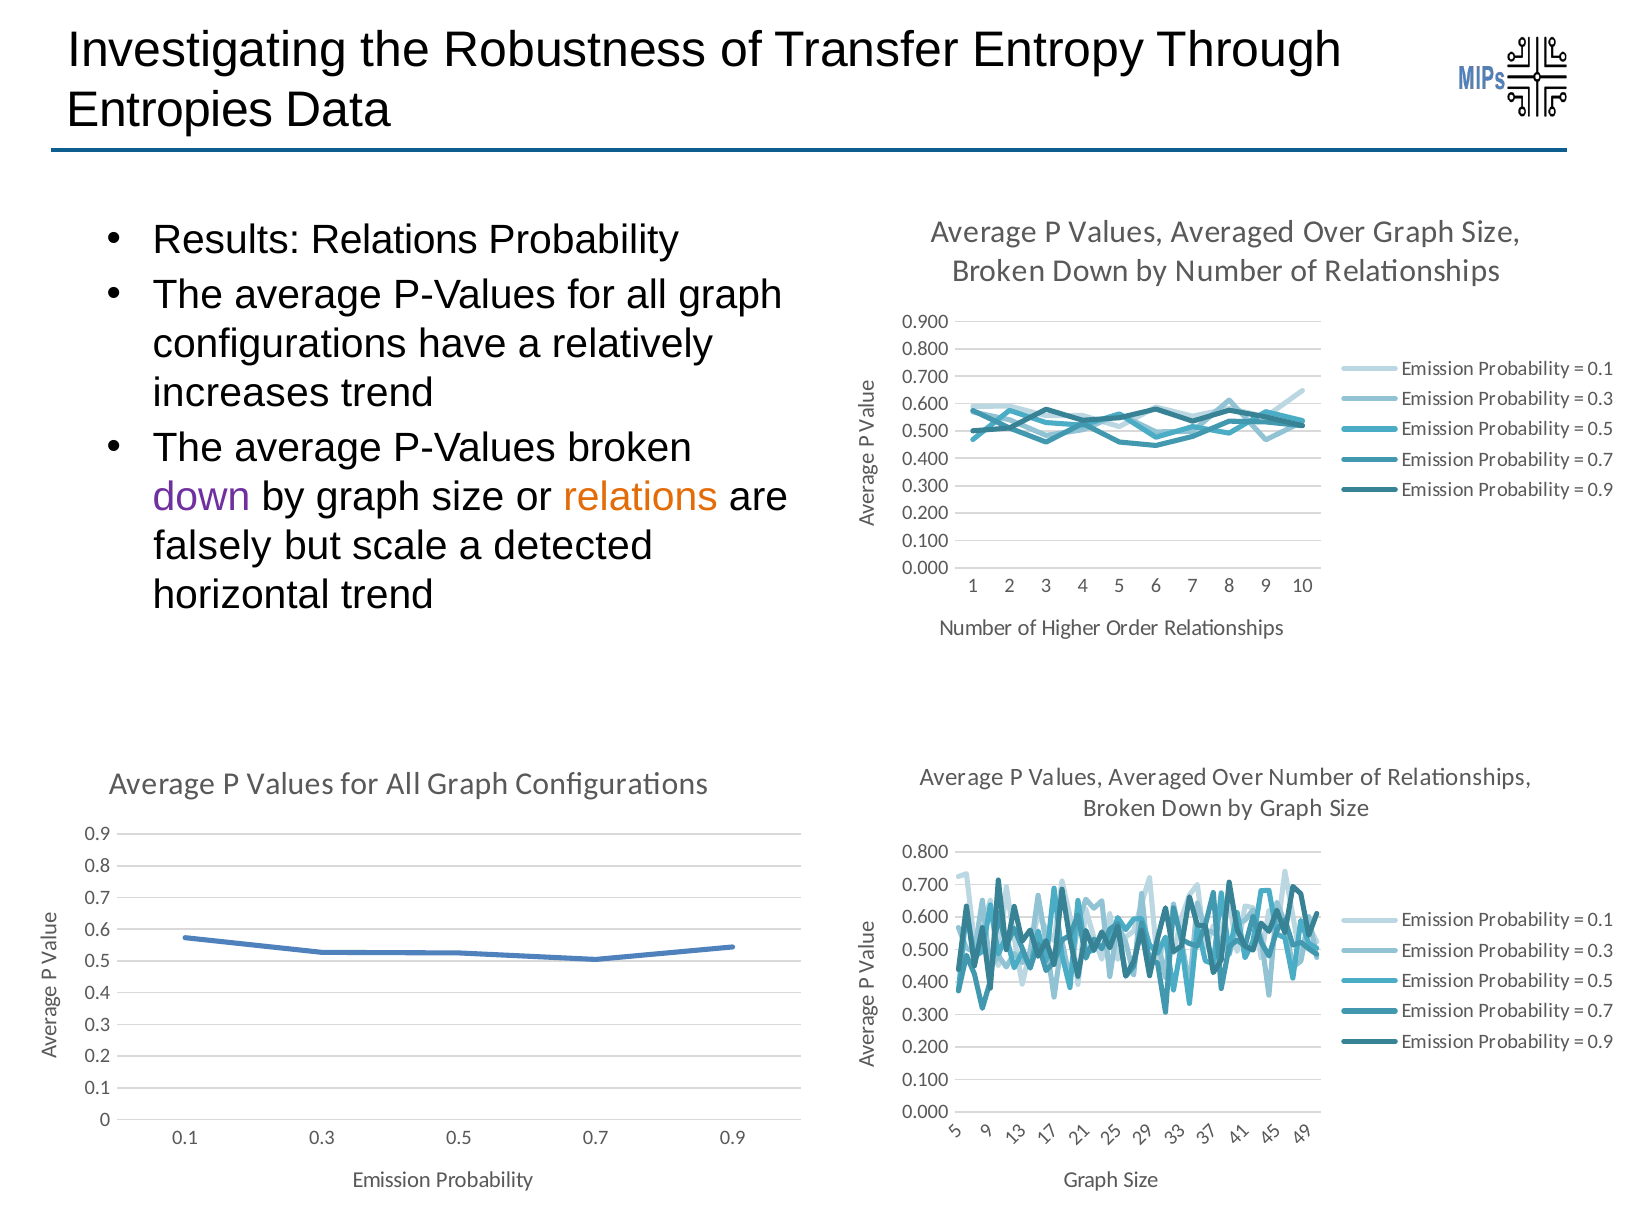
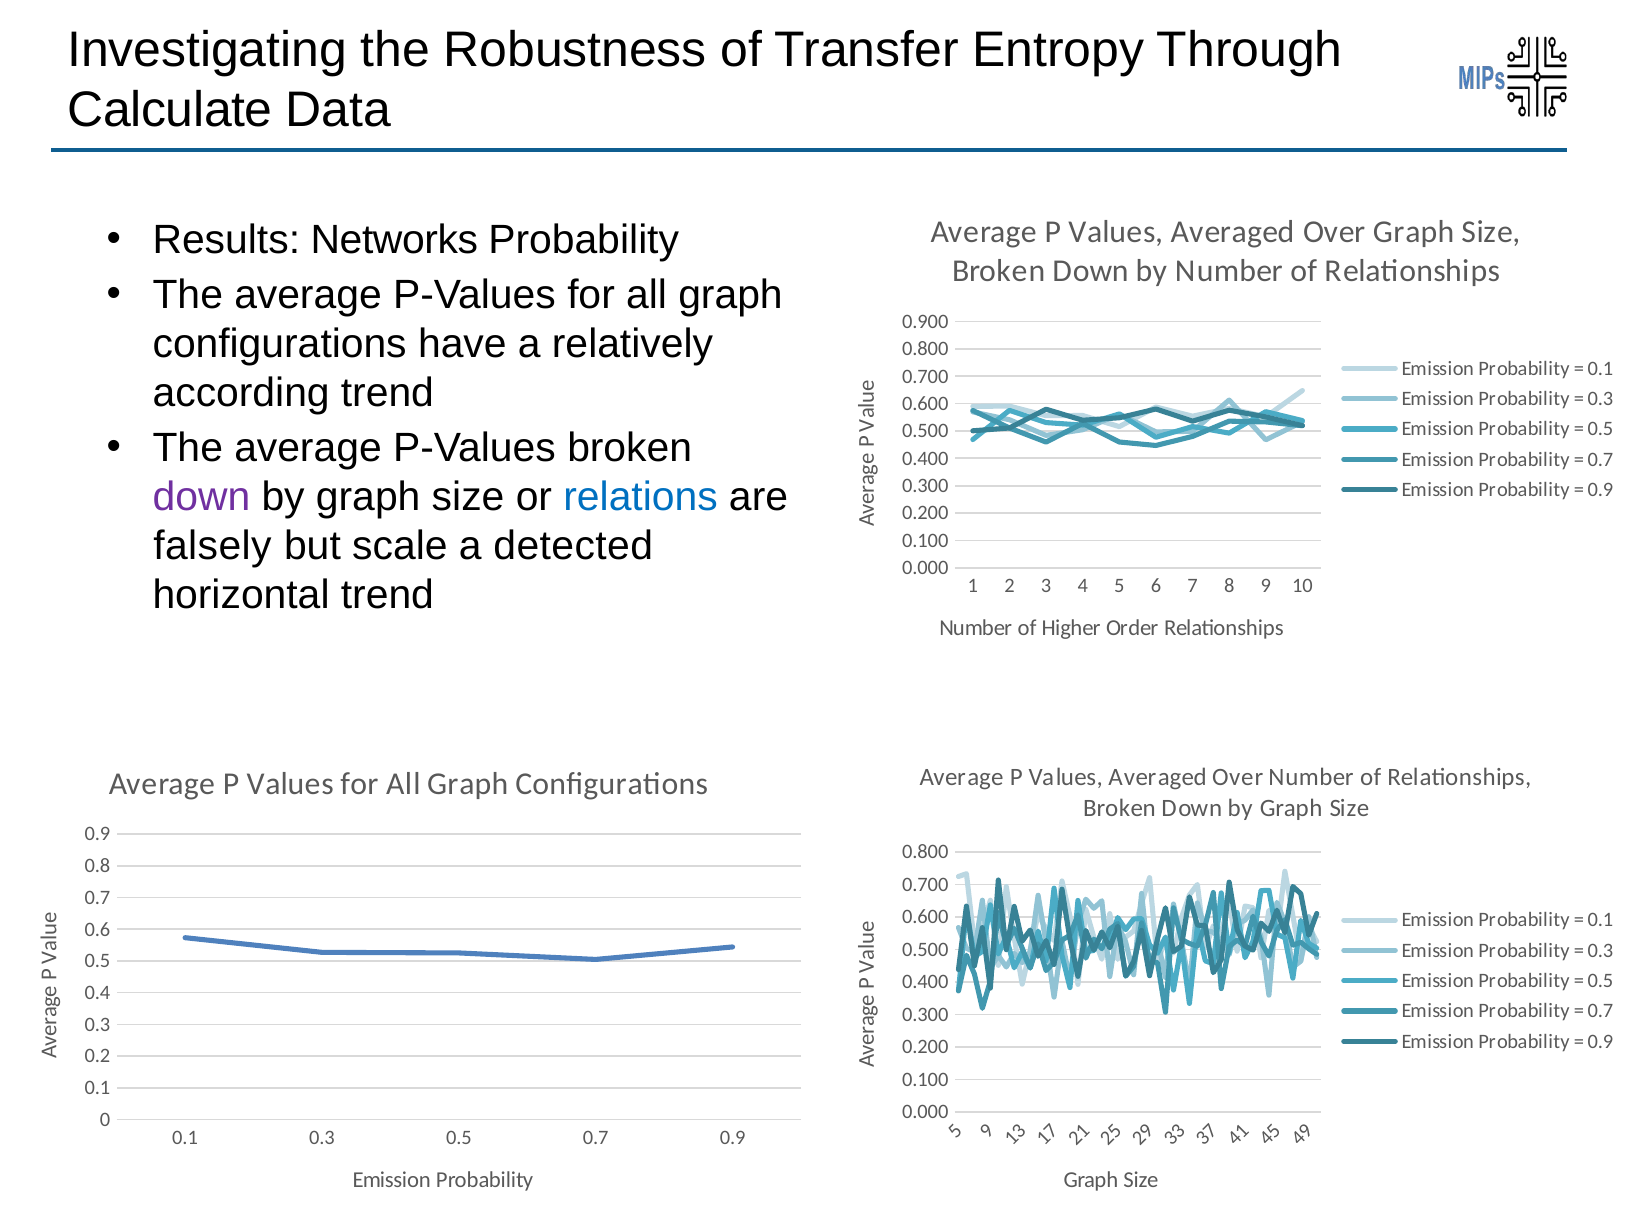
Entropies: Entropies -> Calculate (170, 110)
Results Relations: Relations -> Networks (394, 240)
increases: increases -> according (241, 393)
relations colour: orange -> blue (641, 497)
